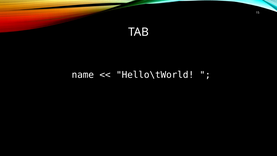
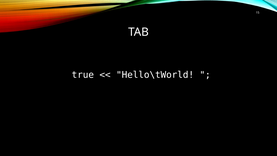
name: name -> true (83, 75)
